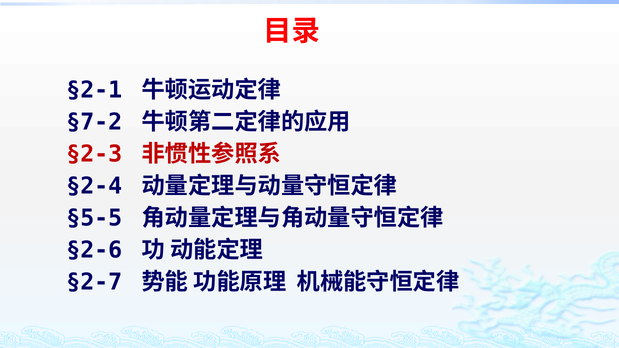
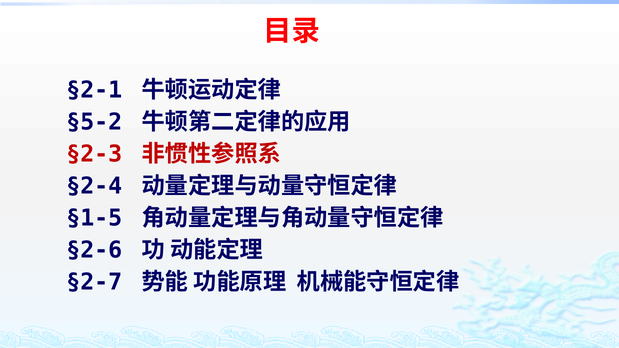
§7-2: §7-2 -> §5-2 (94, 122)
§5-5: §5-5 -> §1-5 (94, 218)
